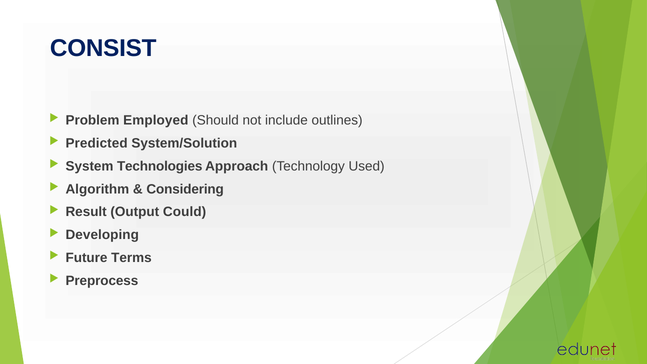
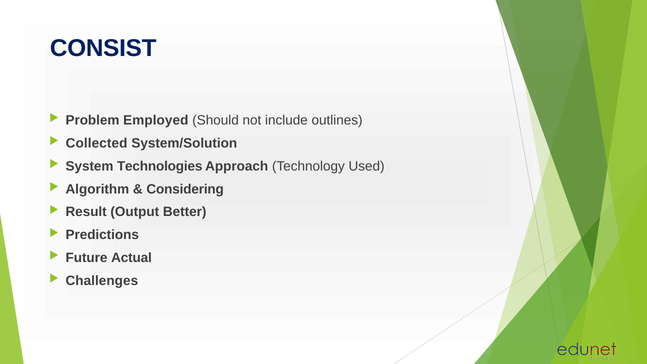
Predicted: Predicted -> Collected (97, 143)
Could: Could -> Better (185, 212)
Developing: Developing -> Predictions (102, 235)
Terms: Terms -> Actual (131, 258)
Preprocess: Preprocess -> Challenges (102, 281)
